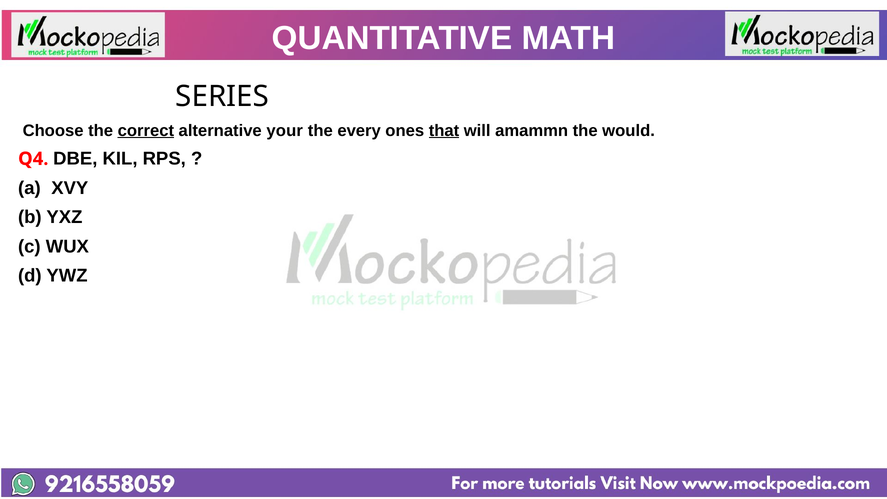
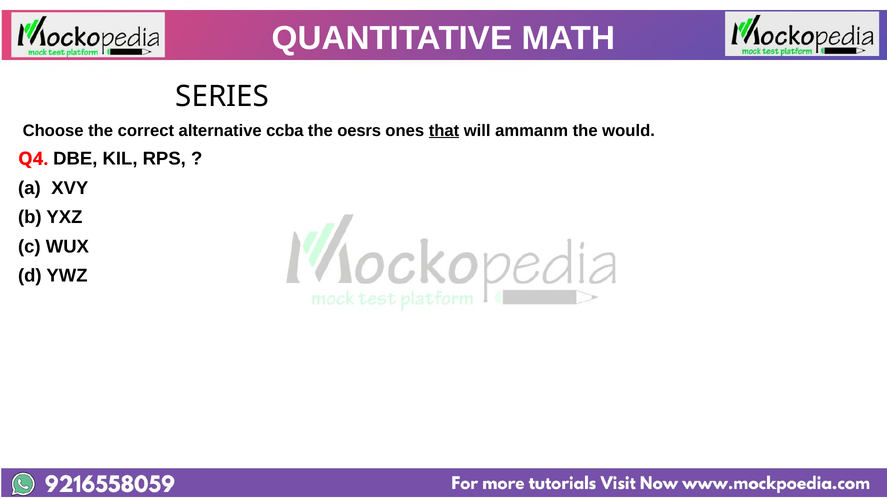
correct underline: present -> none (146, 131)
your: your -> ccba (285, 131)
every: every -> oesrs (359, 131)
amammn: amammn -> ammanm (532, 131)
